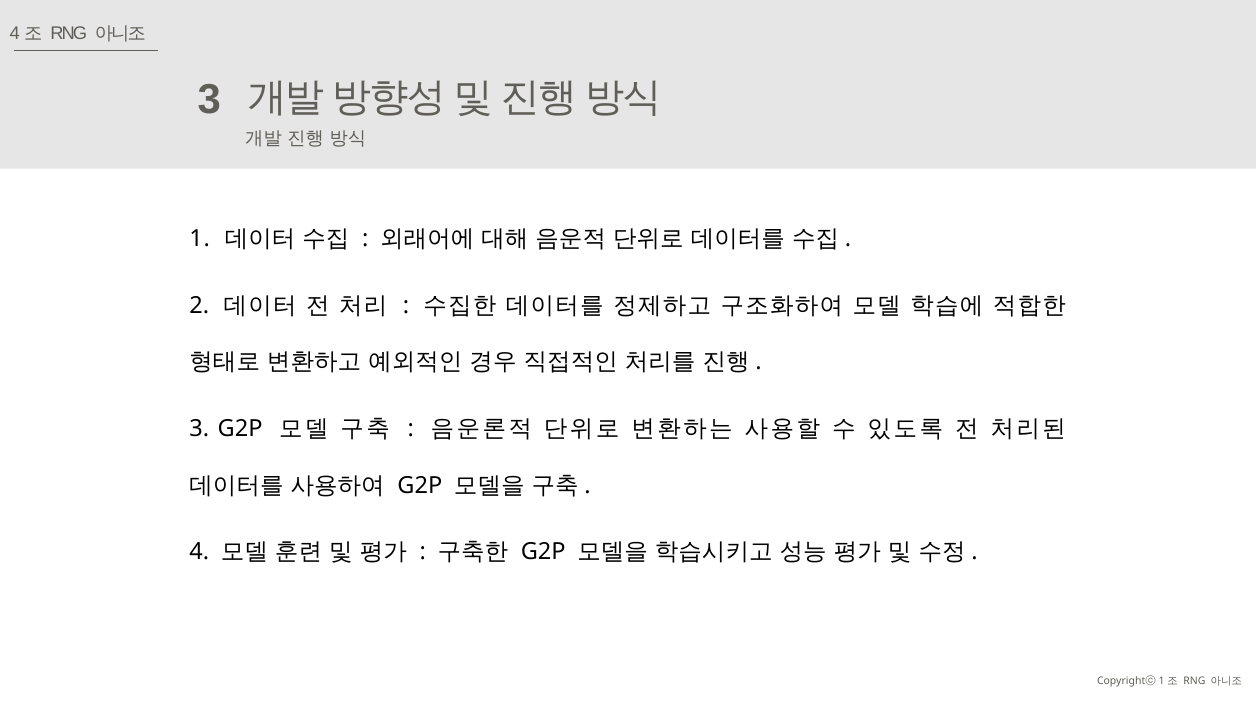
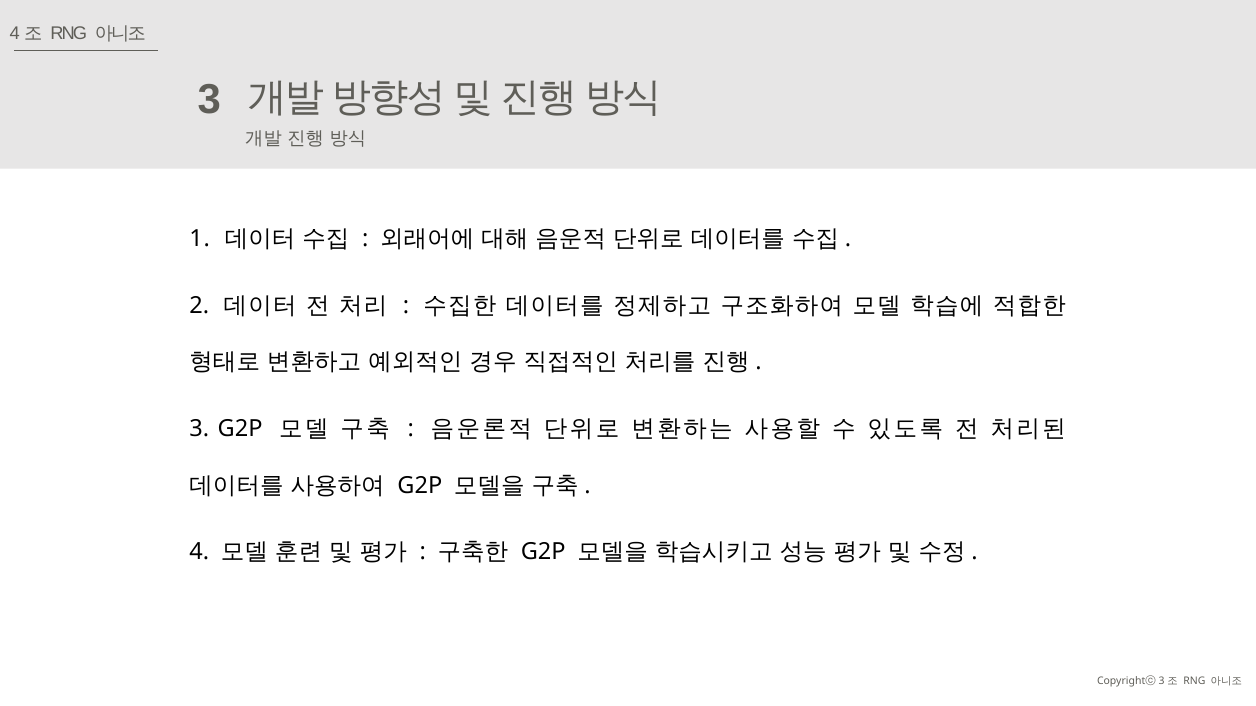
1: 1 -> 3 (1162, 682)
